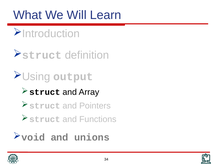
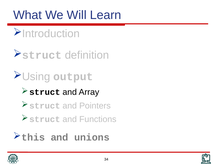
void: void -> this (33, 138)
